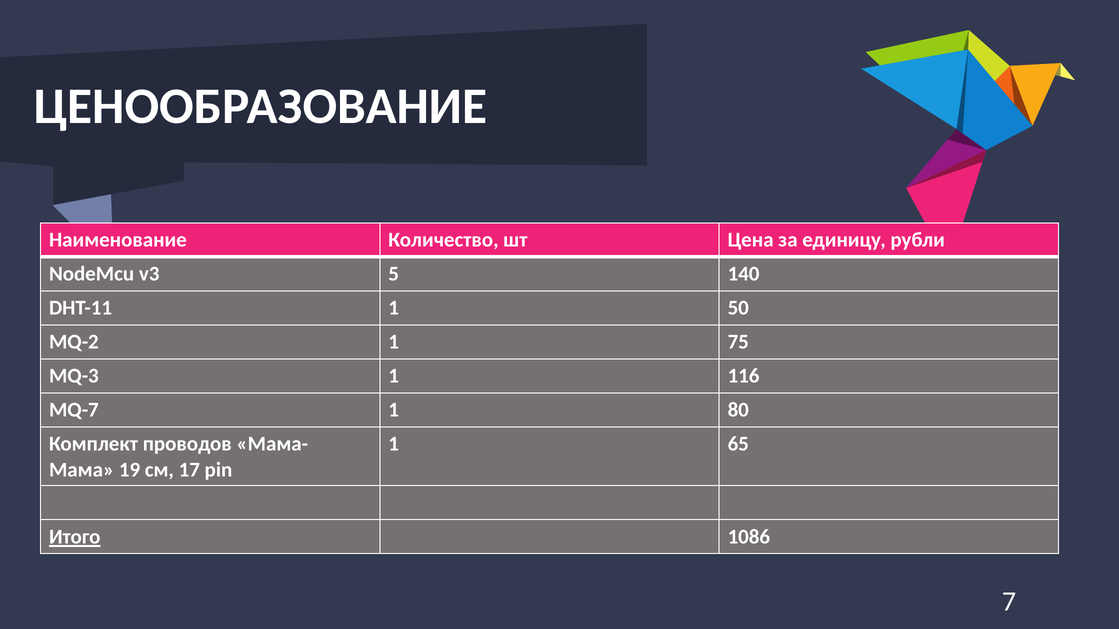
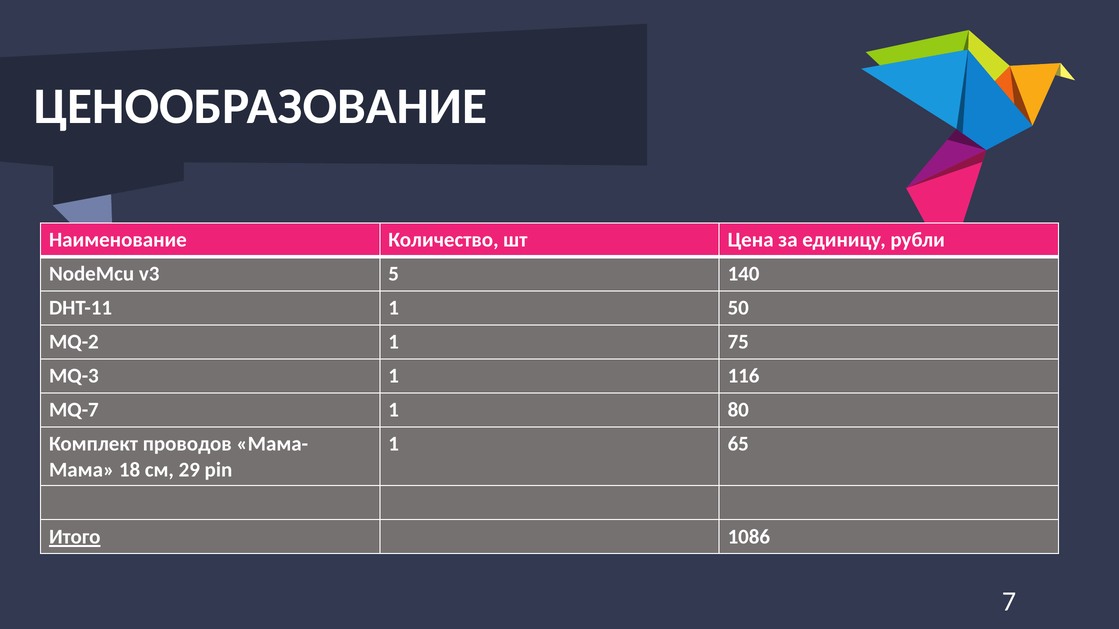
19: 19 -> 18 (130, 470)
17: 17 -> 29 (189, 470)
